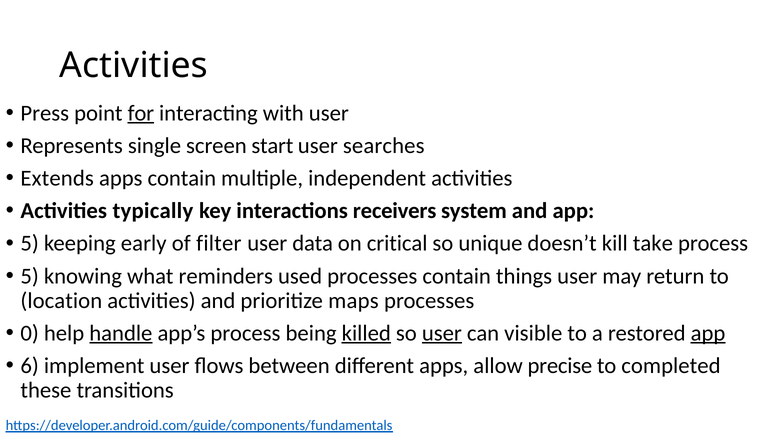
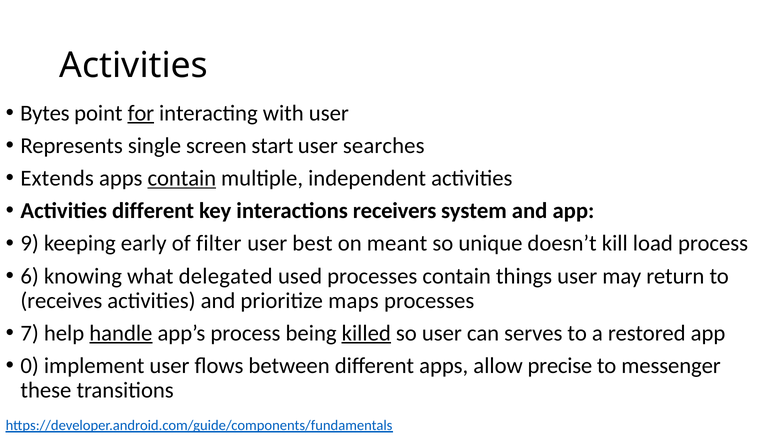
Press: Press -> Bytes (45, 113)
contain underline: none -> present (182, 178)
Activities typically: typically -> different (153, 211)
5: 5 -> 9 (30, 244)
data: data -> best (312, 244)
critical: critical -> meant (397, 244)
take: take -> load (653, 244)
5: 5 -> 6 (30, 276)
reminders: reminders -> delegated (226, 276)
location: location -> receives (61, 301)
0: 0 -> 7 (30, 333)
user underline: present -> none (442, 333)
visible: visible -> serves (533, 333)
app underline: present -> none (708, 333)
6: 6 -> 0 (30, 366)
completed: completed -> messenger (671, 366)
